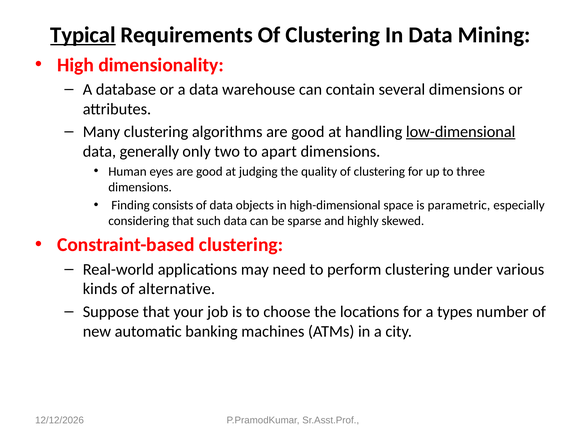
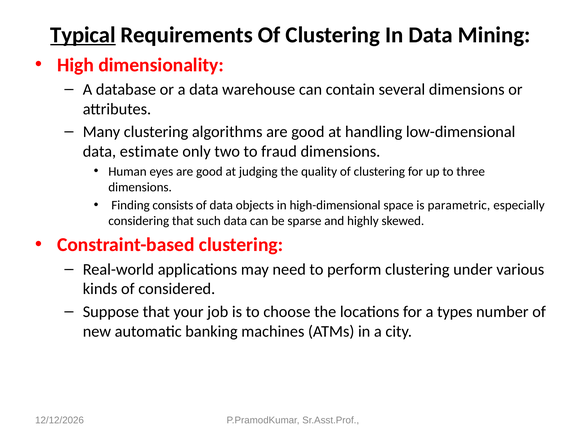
low-dimensional underline: present -> none (461, 132)
generally: generally -> estimate (149, 151)
apart: apart -> fraud (279, 151)
alternative: alternative -> considered (177, 289)
